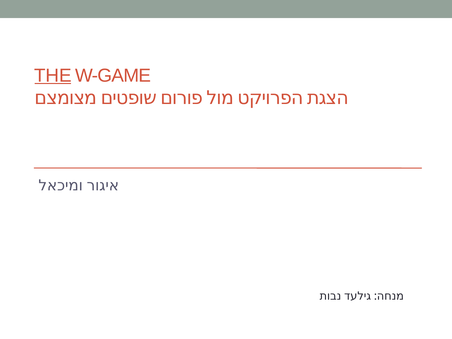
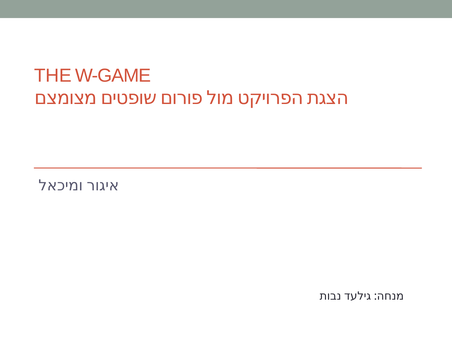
THE underline: present -> none (53, 75)
